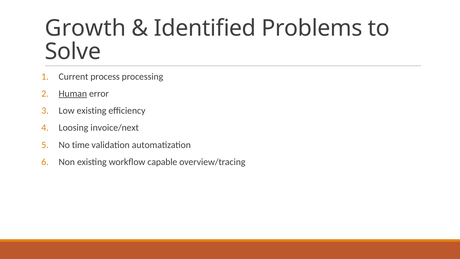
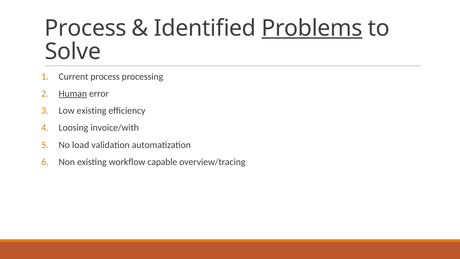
Growth: Growth -> Process (86, 28)
Problems underline: none -> present (312, 28)
invoice/next: invoice/next -> invoice/with (115, 128)
time: time -> load (81, 145)
